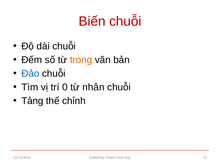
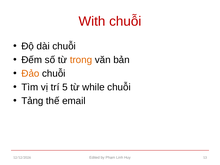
Biến: Biến -> With (92, 21)
Đảo colour: blue -> orange (30, 74)
0: 0 -> 5 (65, 87)
nhân: nhân -> while (93, 87)
chỉnh: chỉnh -> email (74, 101)
